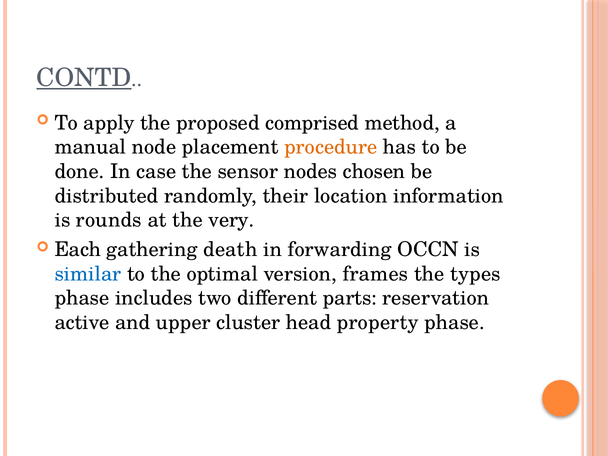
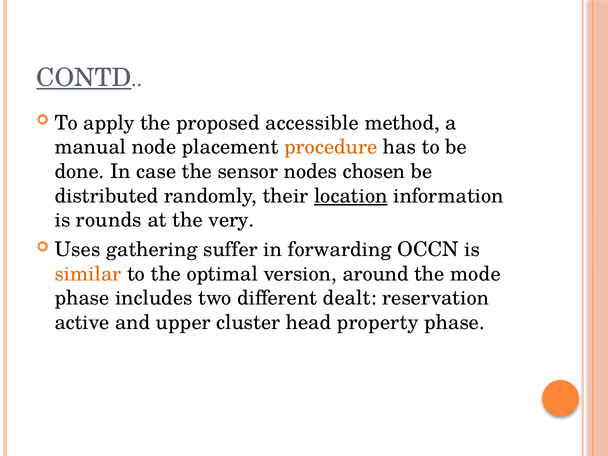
comprised: comprised -> accessible (312, 123)
location underline: none -> present (351, 196)
Each: Each -> Uses (78, 250)
death: death -> suffer (230, 250)
similar colour: blue -> orange (88, 274)
frames: frames -> around (376, 274)
types: types -> mode (475, 274)
parts: parts -> dealt (350, 298)
